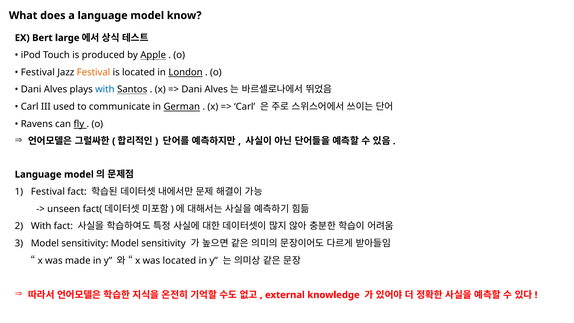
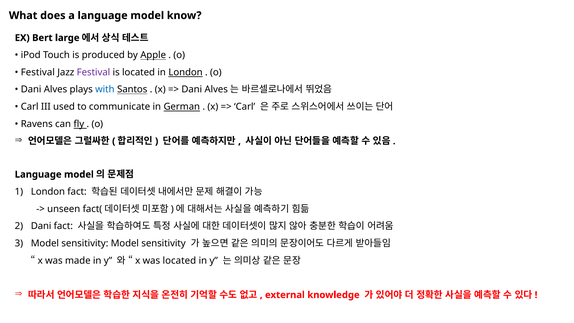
Festival colour: orange -> purple (93, 72)
Festival: Festival -> London (48, 192)
With: With -> Dani (41, 226)
